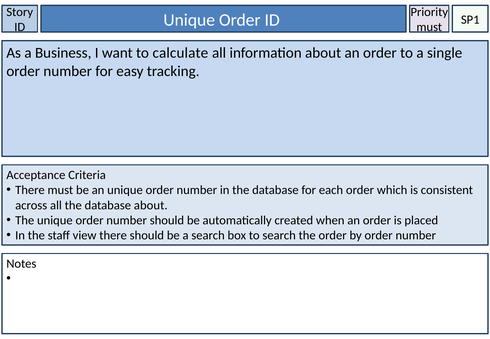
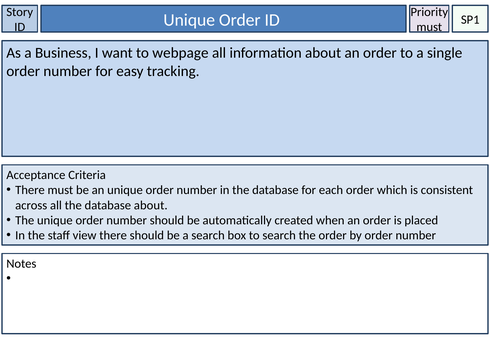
calculate: calculate -> webpage (180, 53)
